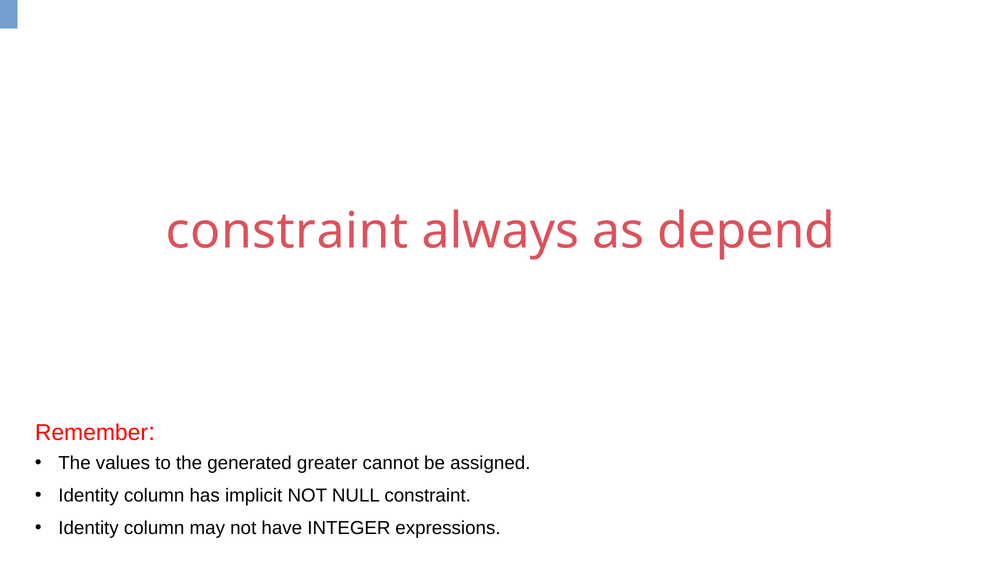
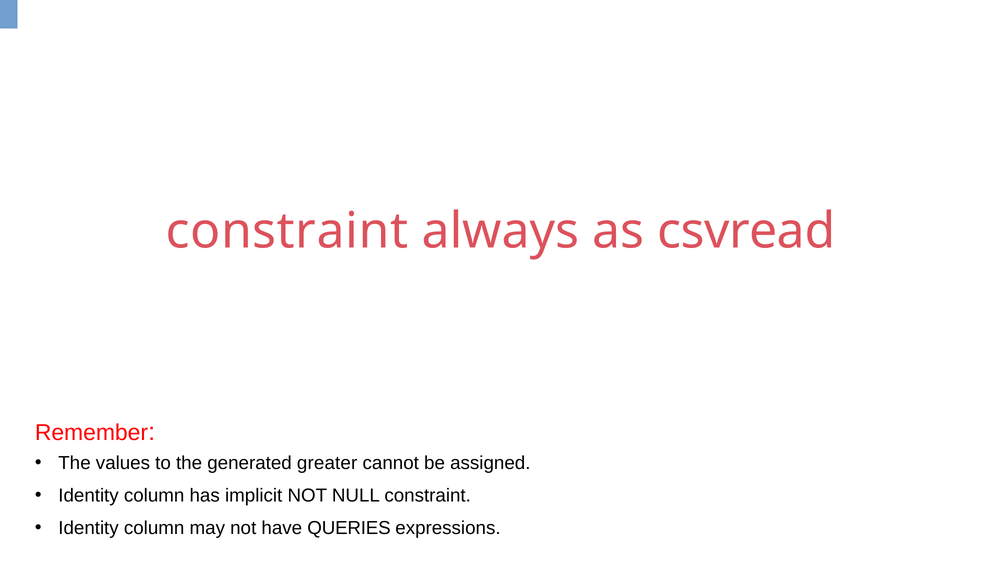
depend: depend -> csvread (746, 231)
INTEGER: INTEGER -> QUERIES (349, 528)
